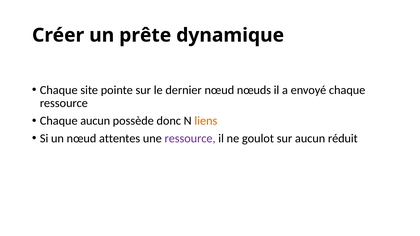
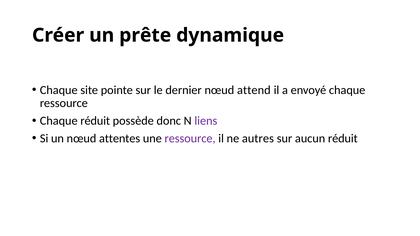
nœuds: nœuds -> attend (254, 90)
Chaque aucun: aucun -> réduit (95, 121)
liens colour: orange -> purple (206, 121)
goulot: goulot -> autres (258, 139)
